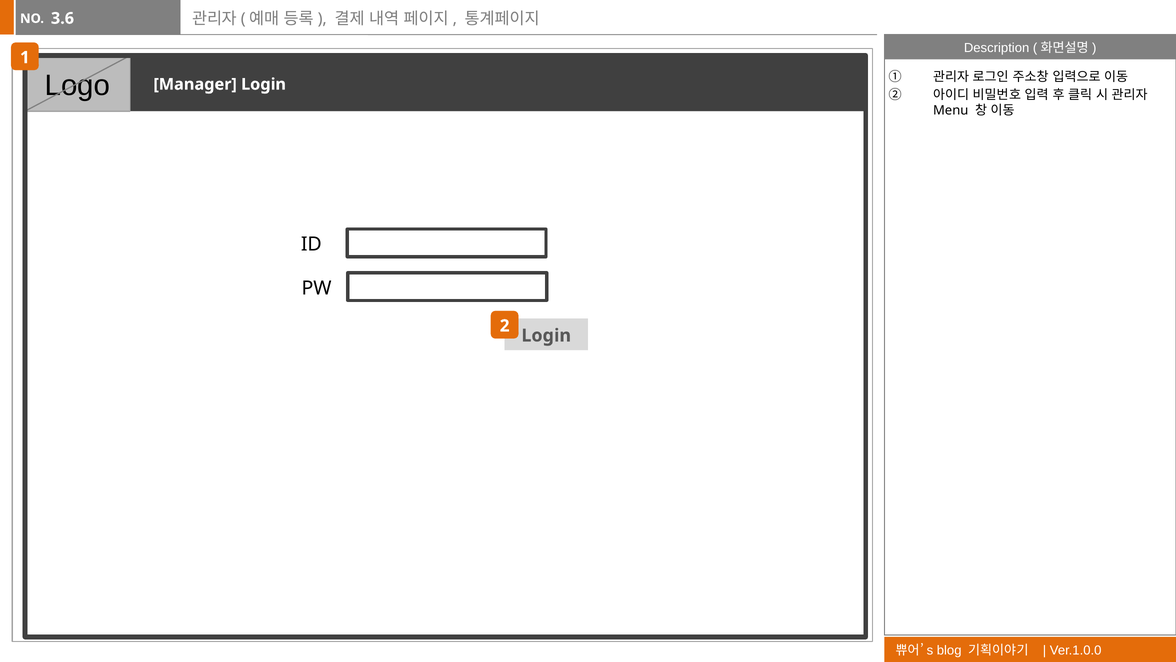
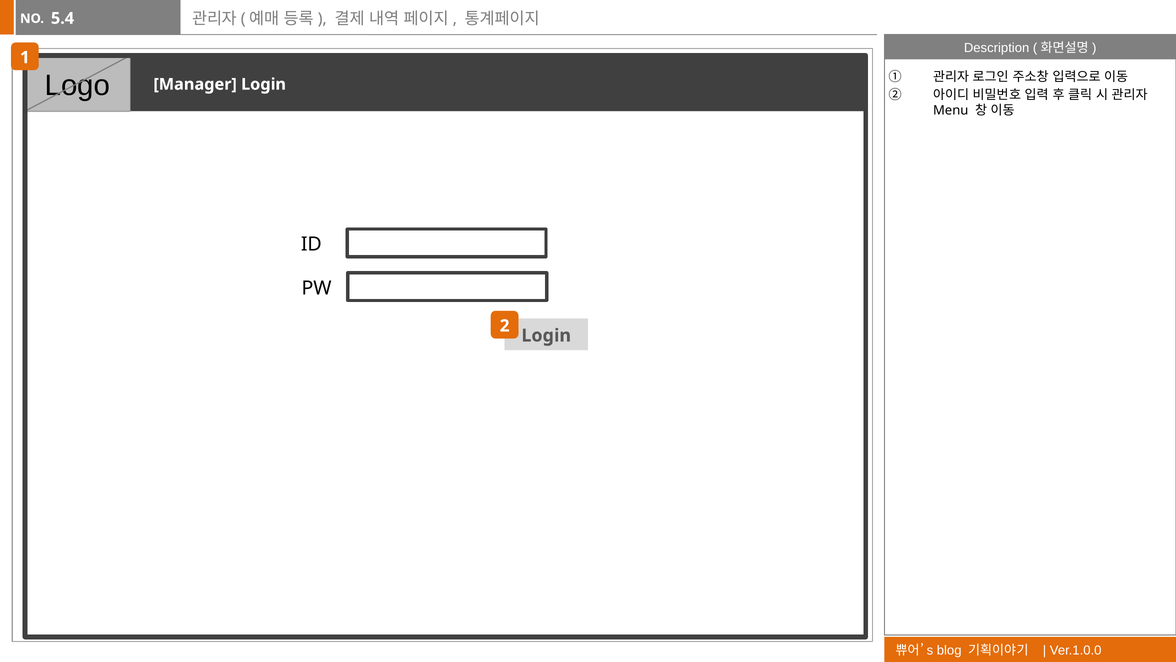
3.6: 3.6 -> 5.4 (62, 18)
